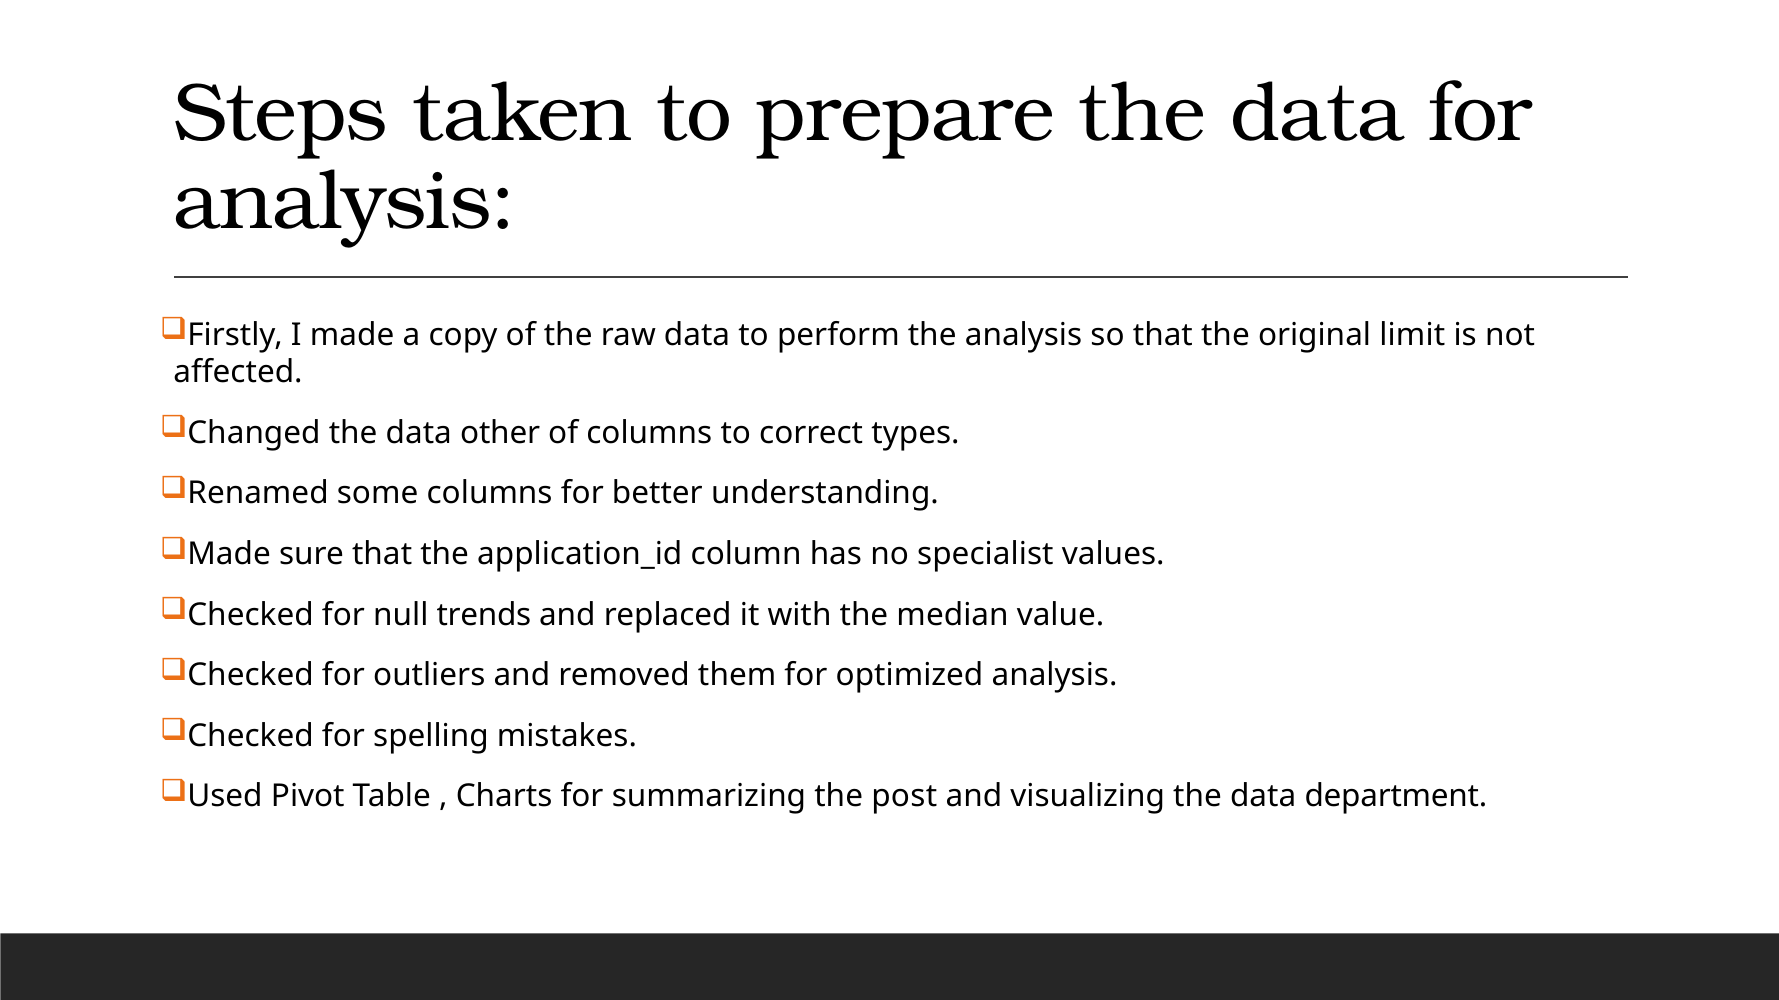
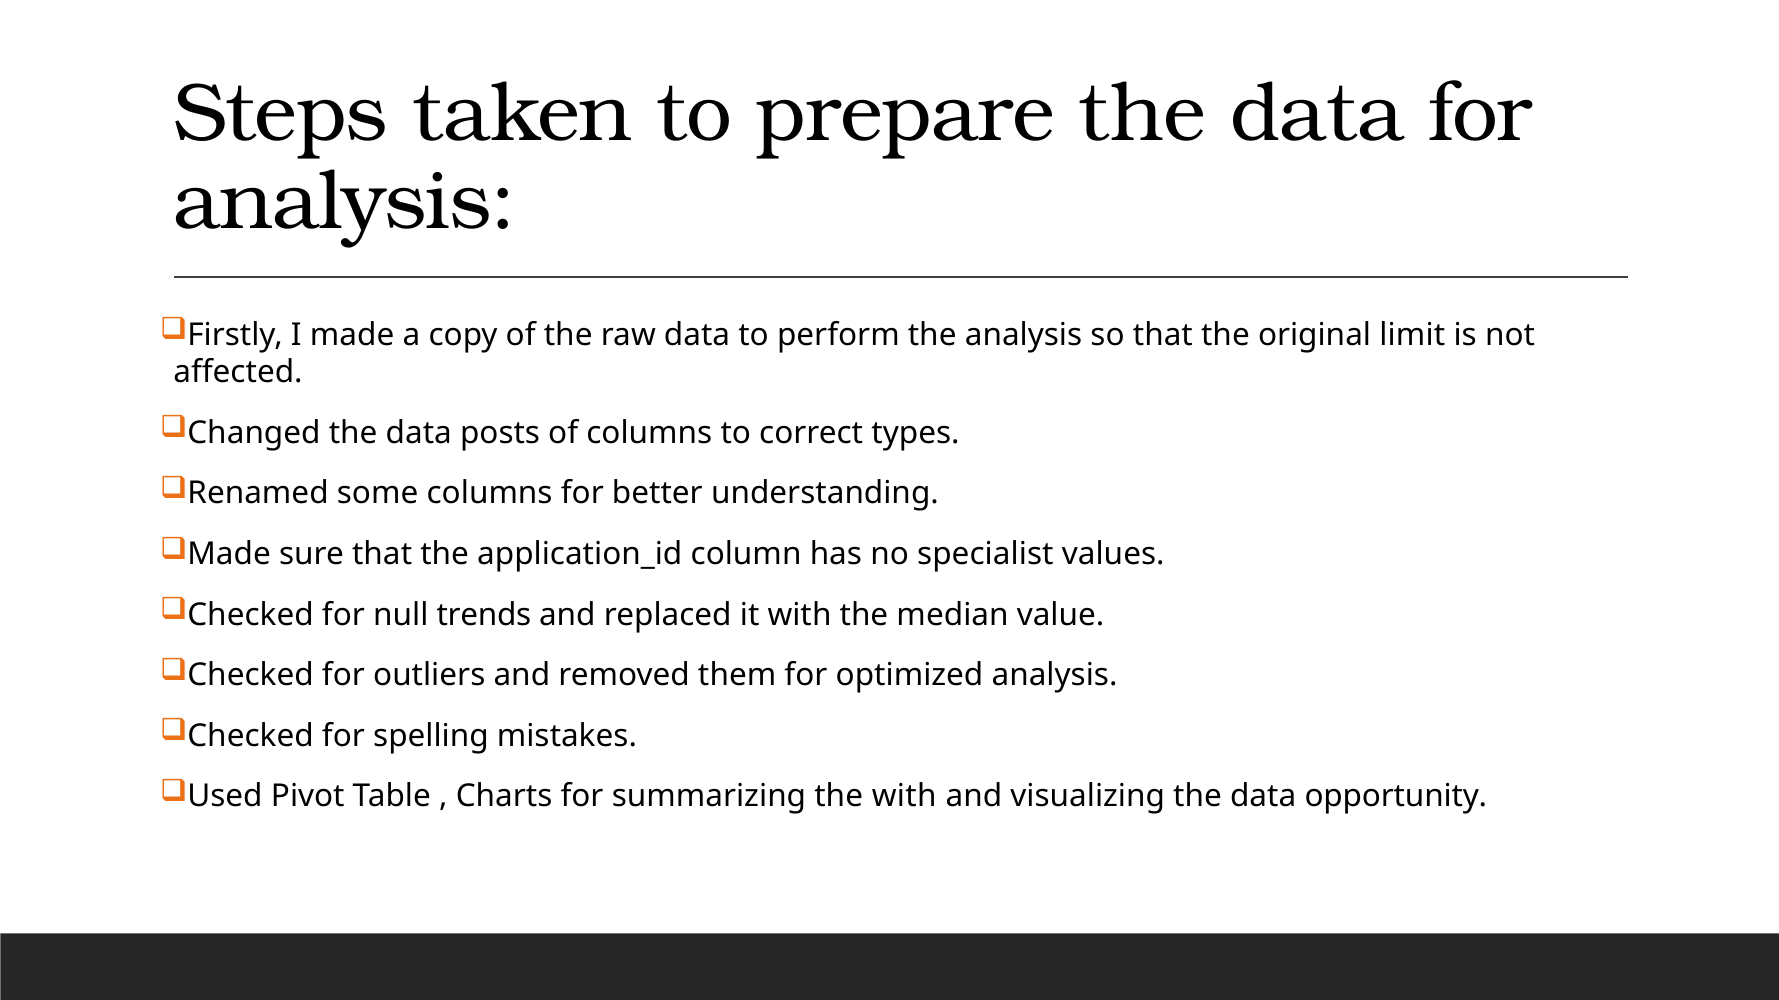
other: other -> posts (500, 433)
the post: post -> with (904, 797)
department: department -> opportunity (1396, 797)
